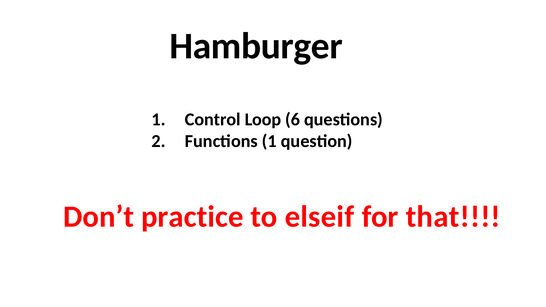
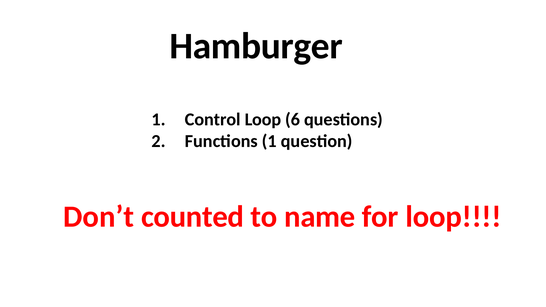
practice: practice -> counted (192, 217)
elseif: elseif -> name (320, 217)
for that: that -> loop (453, 217)
